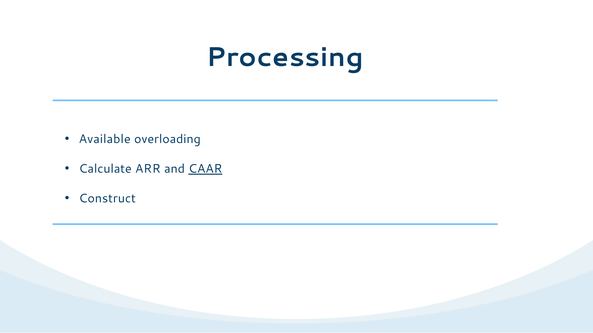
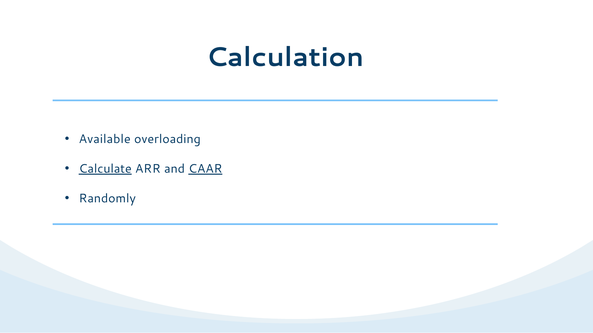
Processing: Processing -> Calculation (285, 57)
Calculate underline: none -> present (105, 169)
Construct: Construct -> Randomly (107, 199)
